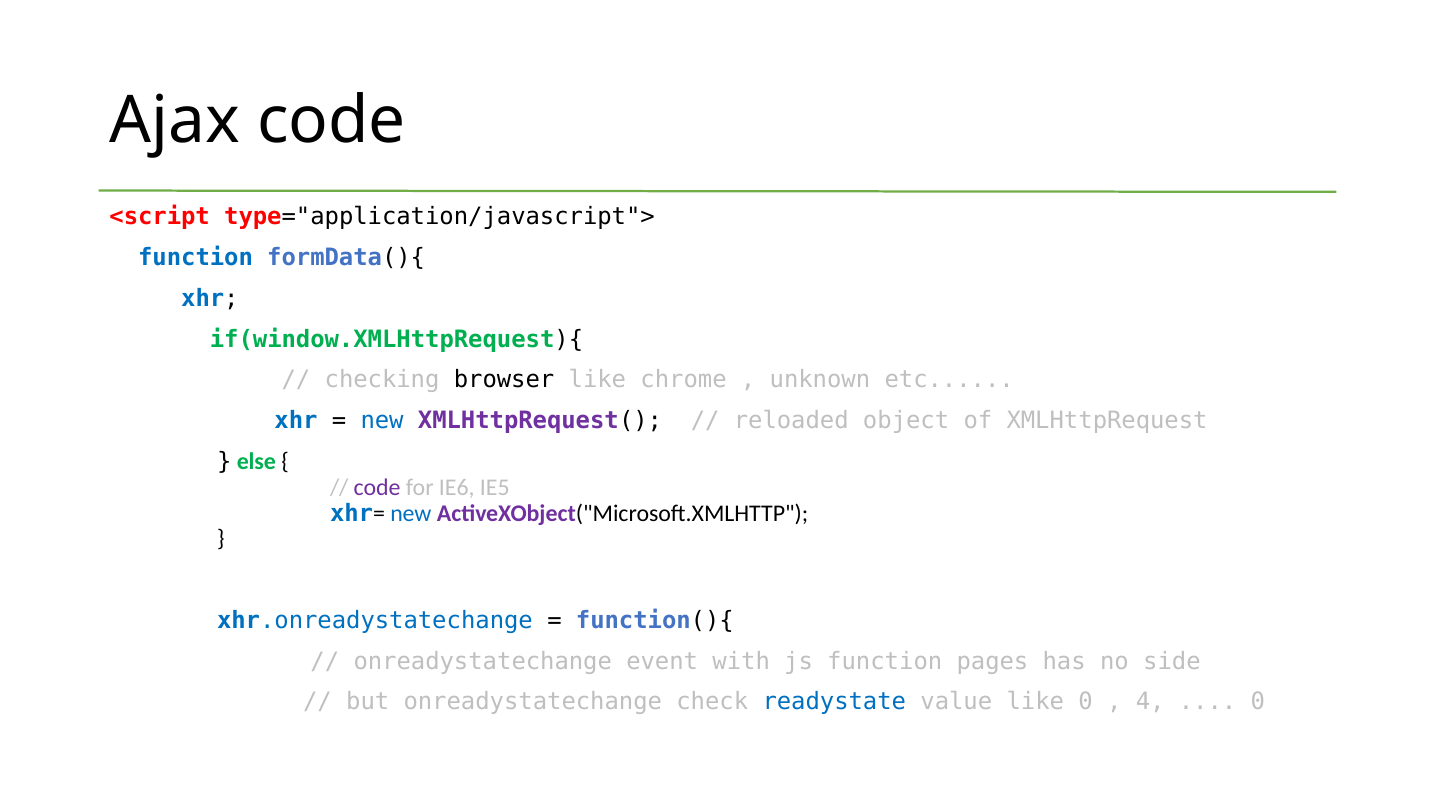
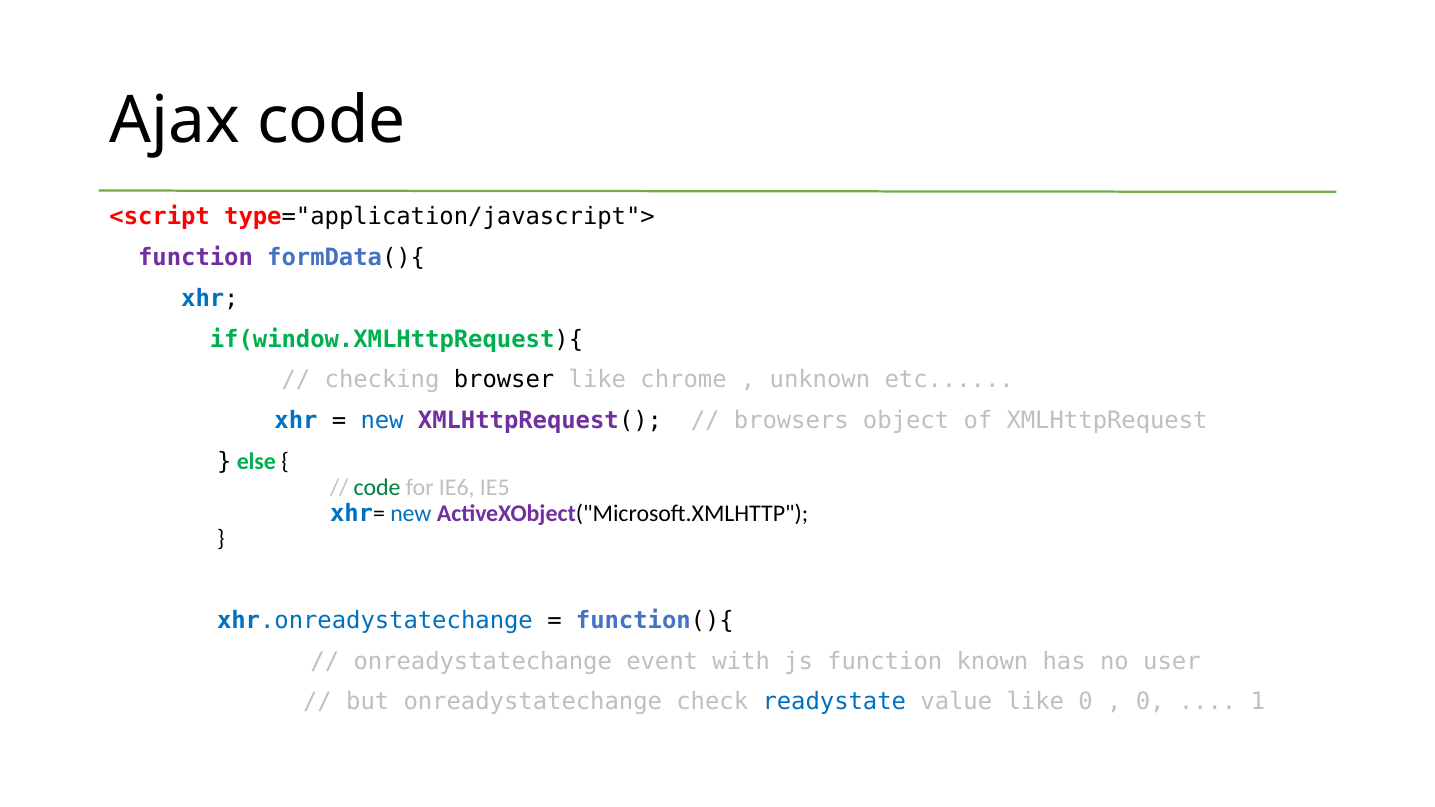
function colour: blue -> purple (196, 258)
reloaded: reloaded -> browsers (791, 421)
code colour: purple -> green (377, 487)
pages: pages -> known (992, 661)
side: side -> user (1172, 661)
4: 4 -> 0 (1150, 702)
0: 0 -> 1 (1258, 702)
